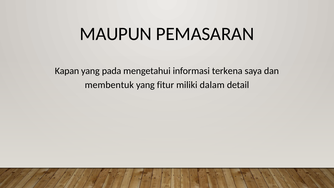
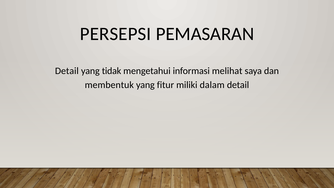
MAUPUN: MAUPUN -> PERSEPSI (116, 34)
Kapan: Kapan -> Detail (67, 71)
pada: pada -> tidak (112, 71)
terkena: terkena -> melihat (227, 71)
